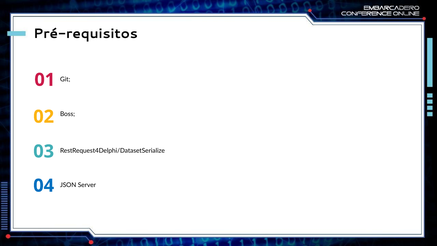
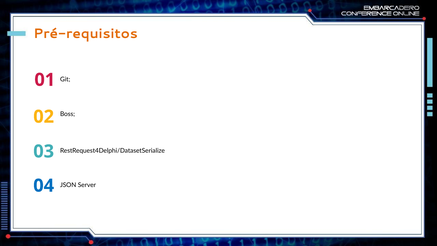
Pré-requisitos colour: black -> orange (85, 34)
